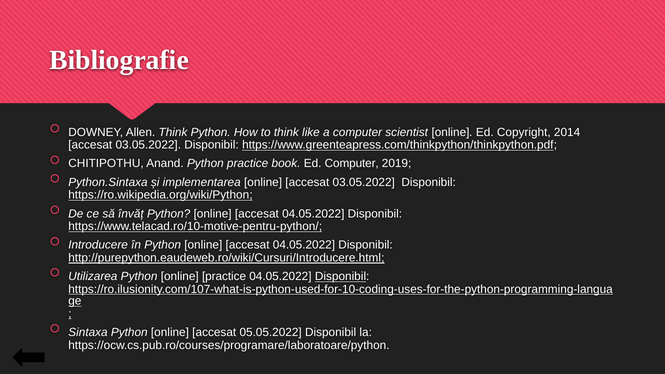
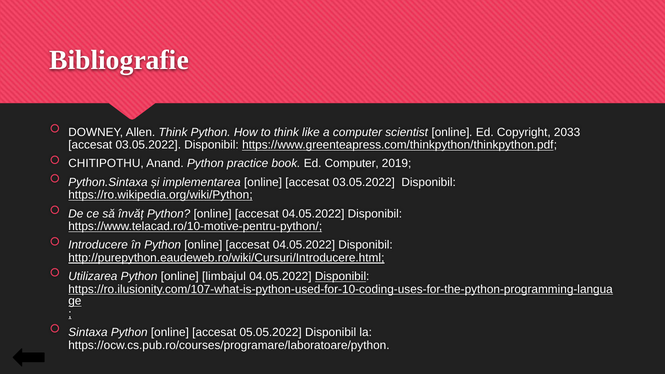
2014: 2014 -> 2033 (567, 132)
online practice: practice -> limbajul (224, 277)
